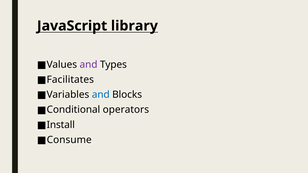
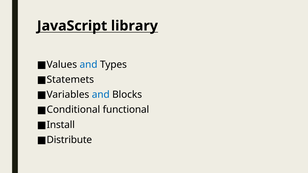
and colour: purple -> blue (89, 65)
Facilitates: Facilitates -> Statemets (70, 80)
operators: operators -> functional (126, 110)
Consume: Consume -> Distribute (69, 140)
